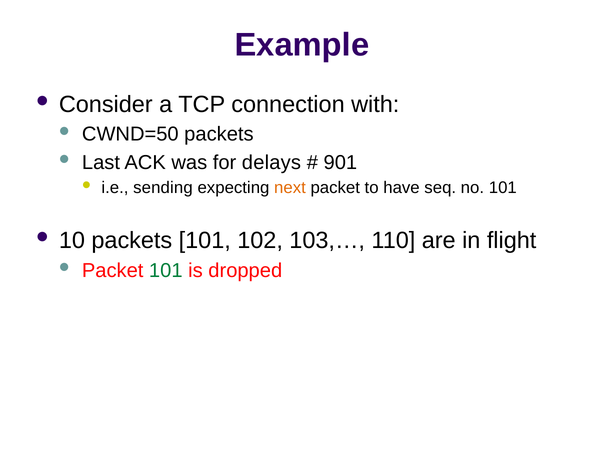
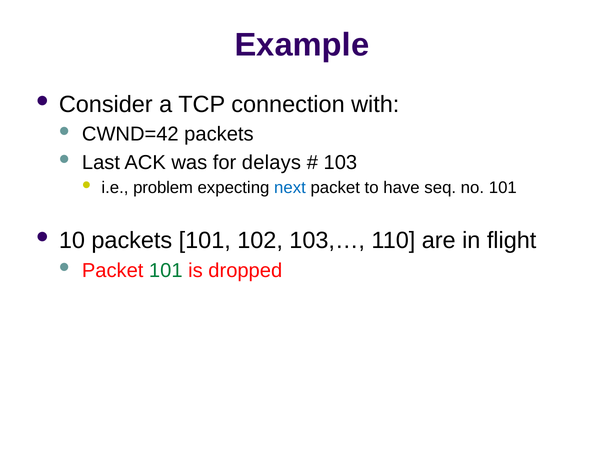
CWND=50: CWND=50 -> CWND=42 (130, 134)
901: 901 -> 103 (340, 162)
sending: sending -> problem (163, 188)
next colour: orange -> blue (290, 188)
